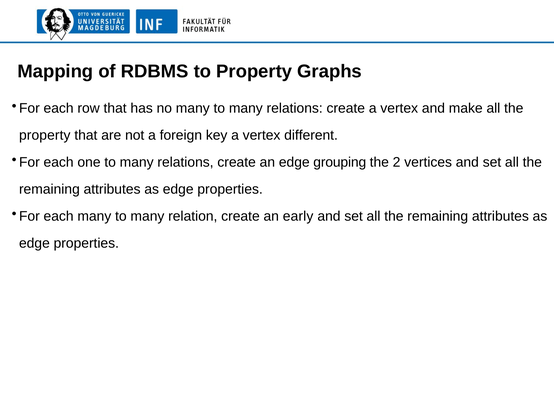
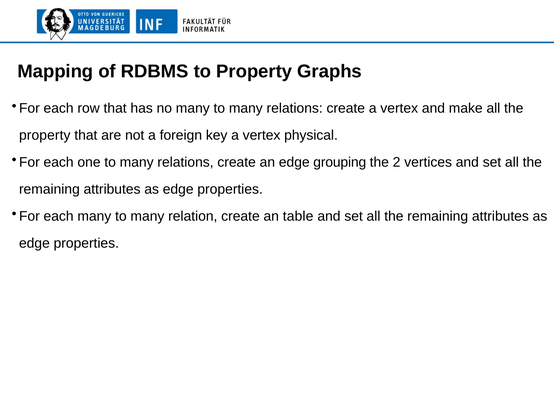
different: different -> physical (311, 135)
early: early -> table (298, 216)
